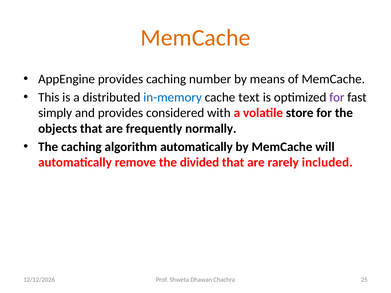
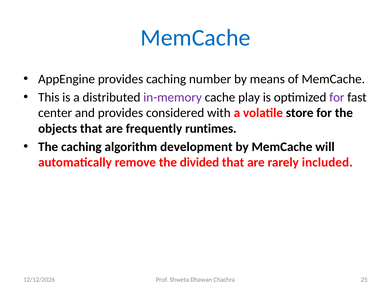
MemCache colour: orange -> blue (195, 38)
in-memory colour: blue -> purple (173, 97)
text: text -> play (249, 97)
simply: simply -> center (55, 113)
normally: normally -> runtimes (211, 129)
algorithm automatically: automatically -> development (196, 147)
